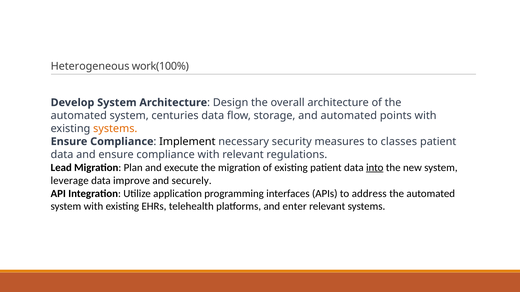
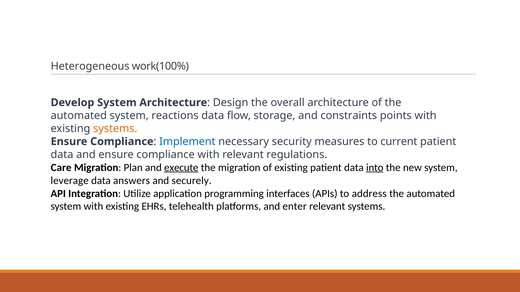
centuries: centuries -> reactions (175, 116)
and automated: automated -> constraints (349, 116)
Implement colour: black -> blue (187, 142)
classes: classes -> current (399, 142)
Lead: Lead -> Care (61, 168)
execute underline: none -> present (181, 168)
improve: improve -> answers (132, 181)
